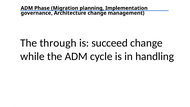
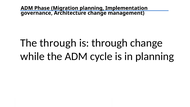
is succeed: succeed -> through (110, 43)
in handling: handling -> planning (155, 56)
